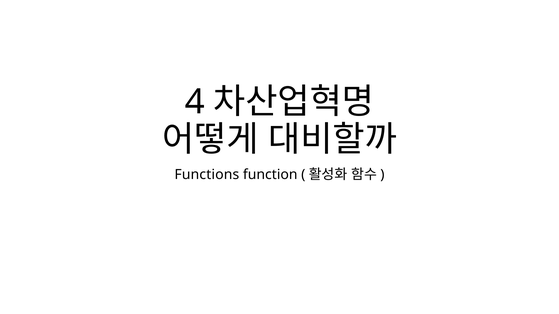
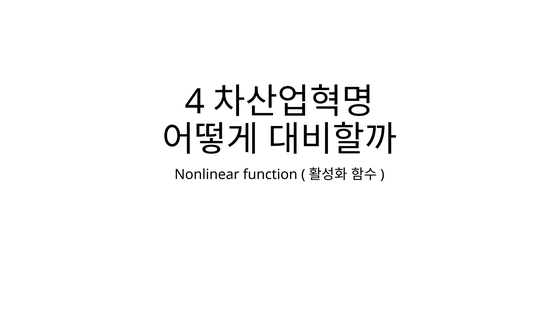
Functions: Functions -> Nonlinear (207, 175)
